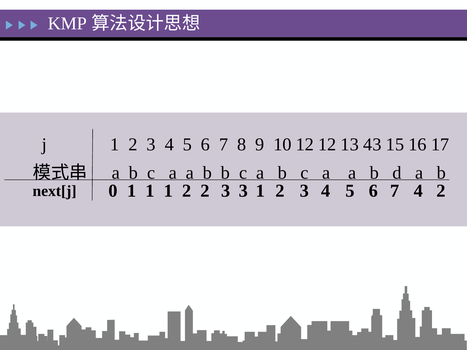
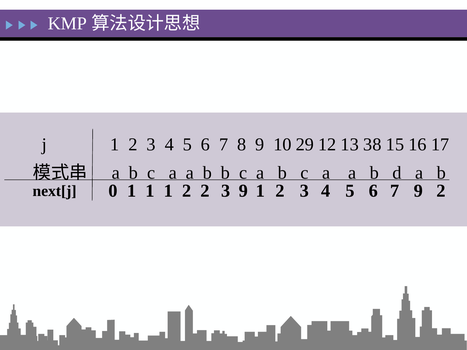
10 12: 12 -> 29 (305, 145)
43: 43 -> 38 (372, 145)
3 3: 3 -> 9 (243, 191)
7 4: 4 -> 9 (418, 191)
